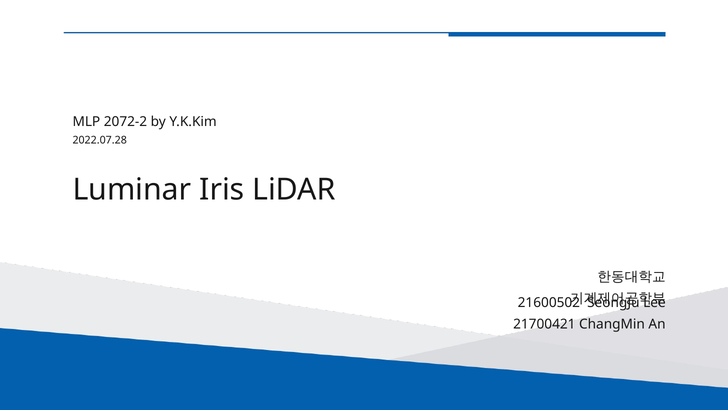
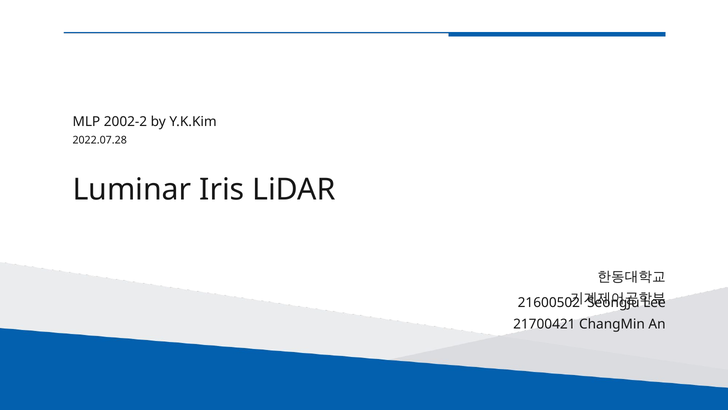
2072-2: 2072-2 -> 2002-2 (125, 122)
